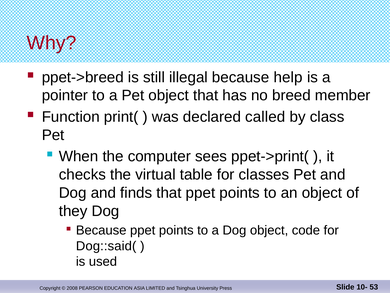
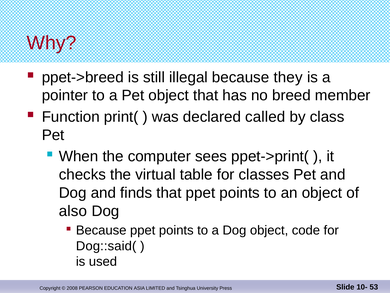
help: help -> they (288, 77)
they: they -> also (73, 211)
